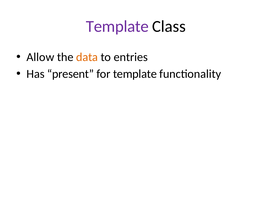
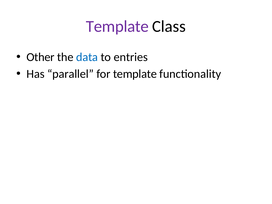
Allow: Allow -> Other (40, 57)
data colour: orange -> blue (87, 57)
present: present -> parallel (71, 74)
